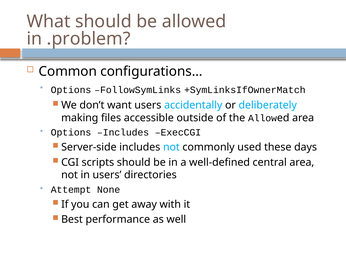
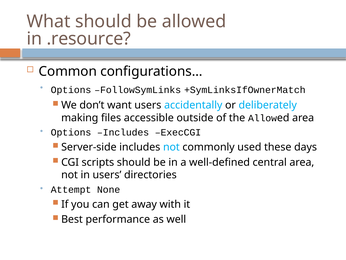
.problem: .problem -> .resource (89, 39)
